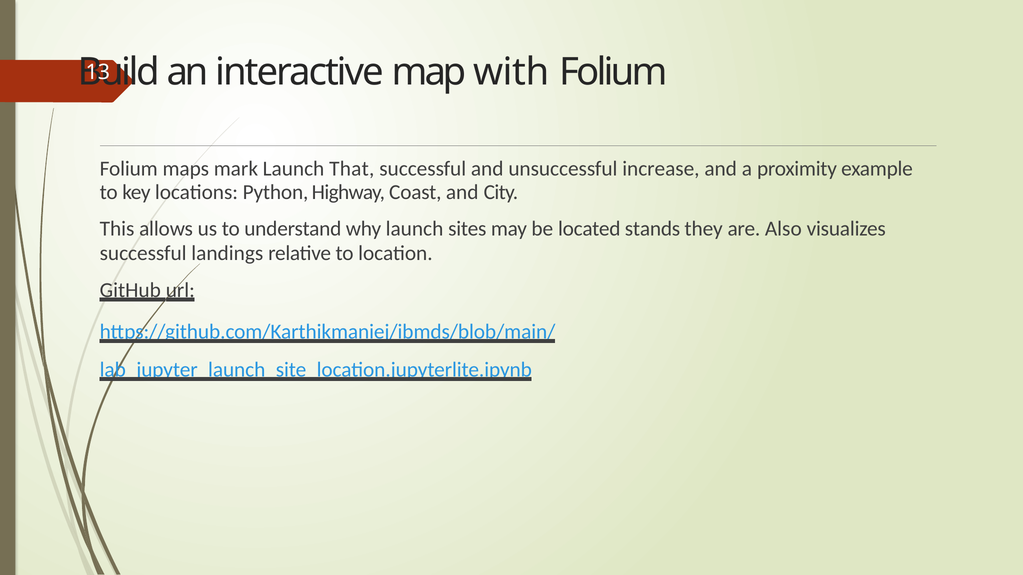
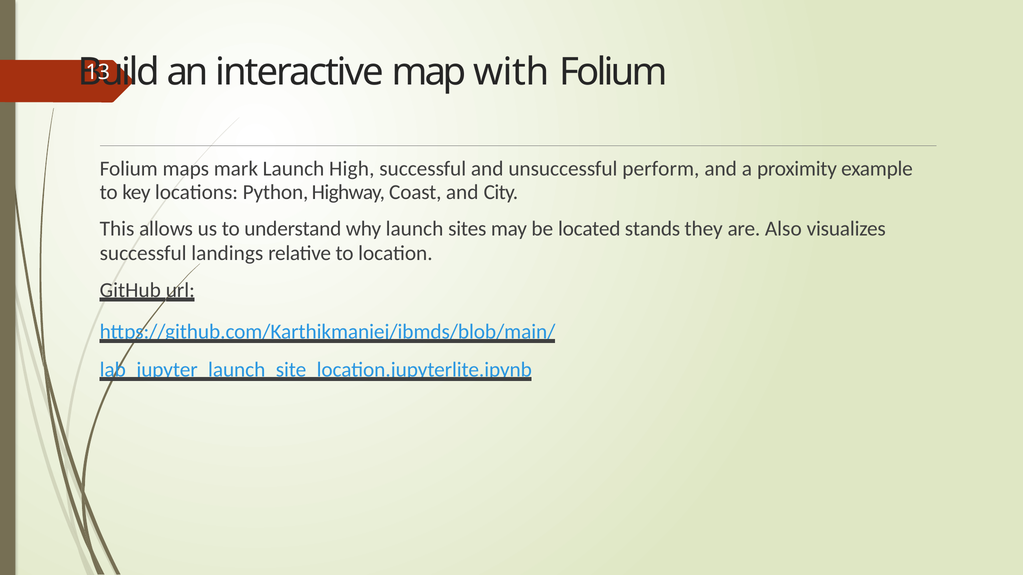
That: That -> High (352, 169)
increase: increase -> perform (661, 169)
